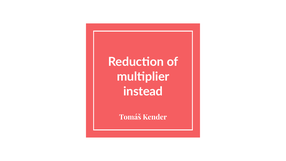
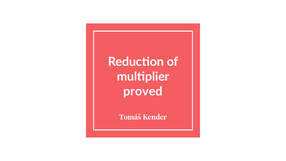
instead: instead -> proved (143, 91)
